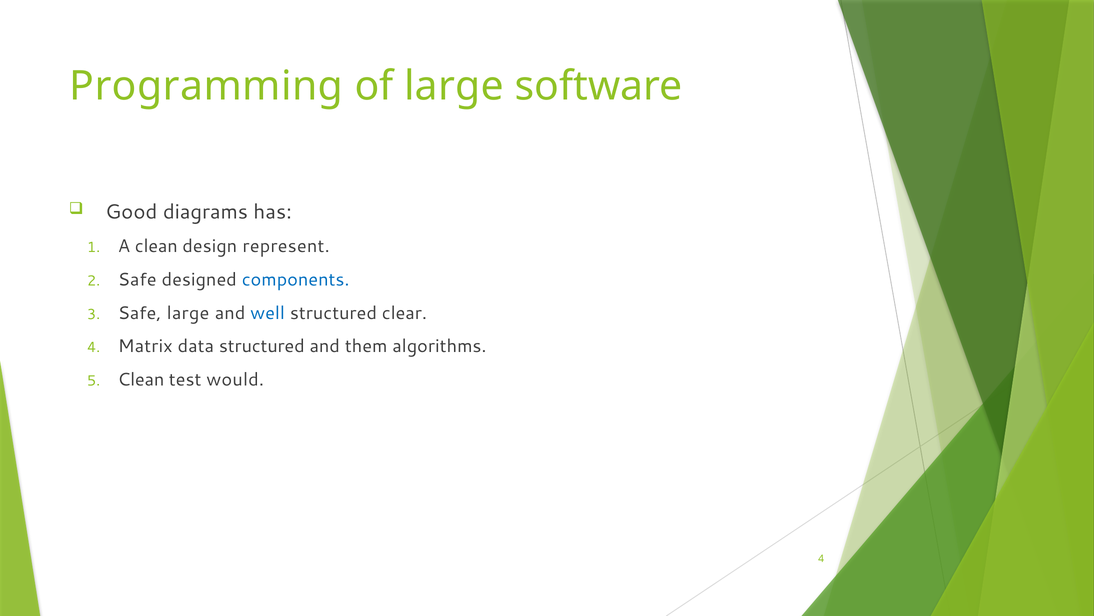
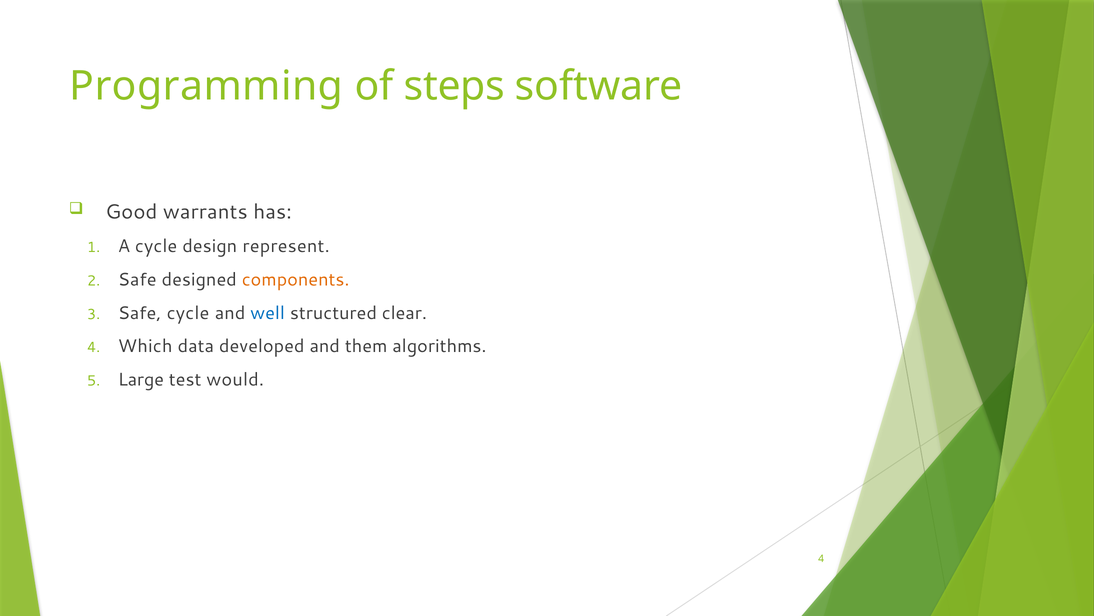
of large: large -> steps (454, 86)
diagrams: diagrams -> warrants (205, 212)
A clean: clean -> cycle (156, 246)
components colour: blue -> orange (296, 279)
Safe large: large -> cycle (188, 313)
Matrix: Matrix -> Which (145, 346)
data structured: structured -> developed (262, 346)
Clean: Clean -> Large (141, 379)
